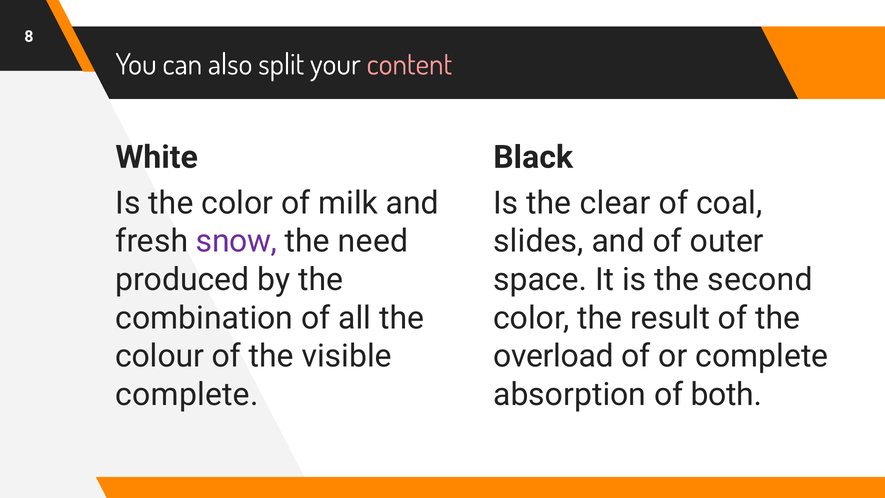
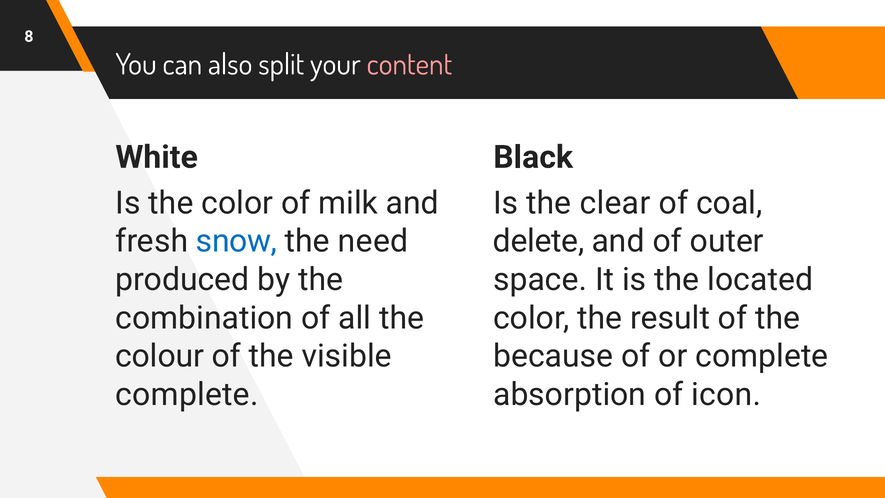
snow colour: purple -> blue (236, 241)
slides: slides -> delete (539, 241)
second: second -> located (760, 280)
overload: overload -> because (553, 356)
both: both -> icon (726, 395)
